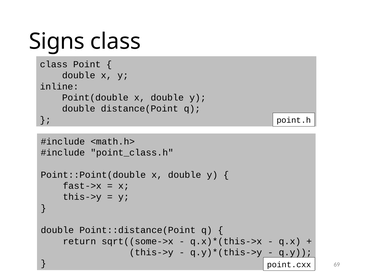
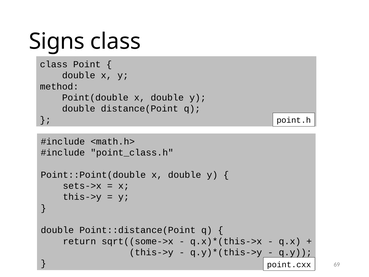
inline: inline -> method (59, 86)
fast->x: fast->x -> sets->x (82, 186)
